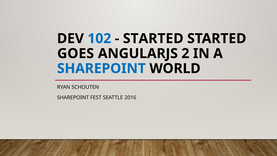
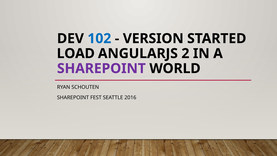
STARTED: STARTED -> VERSION (153, 38)
GOES: GOES -> LOAD (76, 53)
SHAREPOINT colour: blue -> purple (101, 68)
